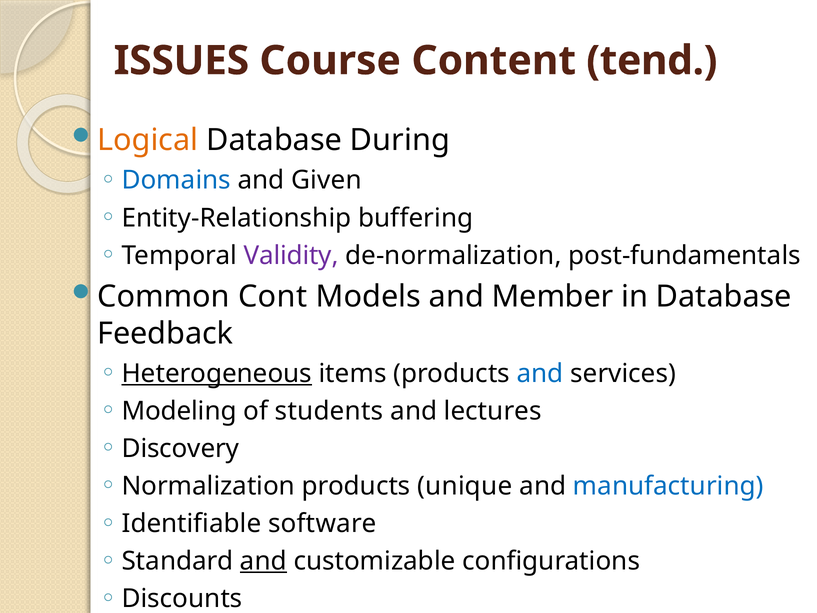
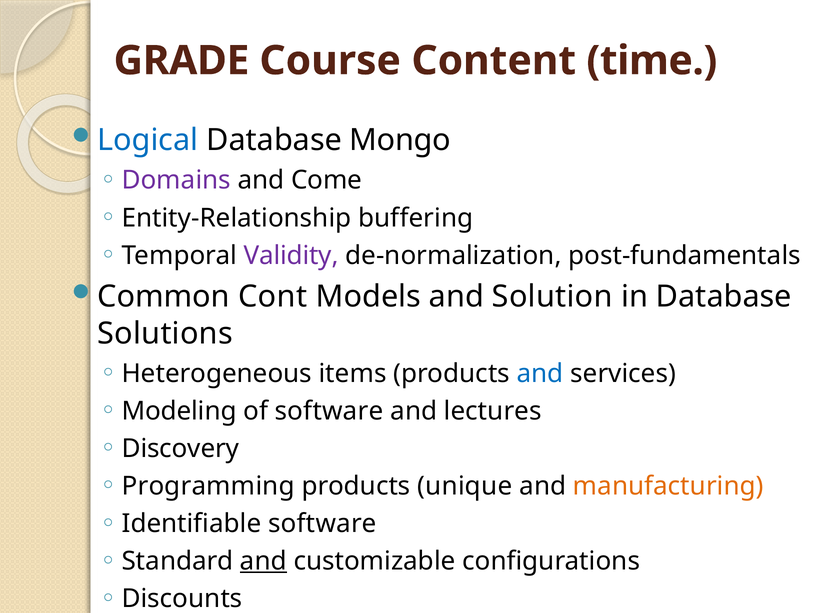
ISSUES: ISSUES -> GRADE (181, 61)
tend: tend -> time (652, 61)
Logical colour: orange -> blue (148, 140)
During: During -> Mongo (400, 140)
Domains colour: blue -> purple (176, 180)
Given: Given -> Come (327, 180)
Member: Member -> Solution (552, 297)
Feedback: Feedback -> Solutions (165, 333)
Heterogeneous underline: present -> none (217, 373)
of students: students -> software (329, 411)
Normalization: Normalization -> Programming (208, 486)
manufacturing colour: blue -> orange (668, 486)
